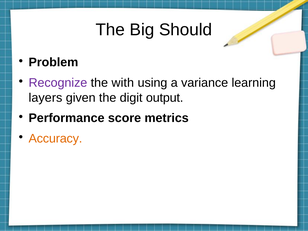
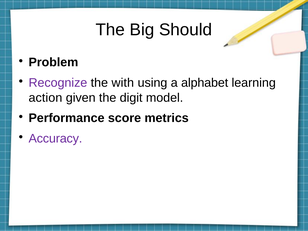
variance: variance -> alphabet (205, 83)
layers: layers -> action (45, 98)
output: output -> model (165, 98)
Accuracy colour: orange -> purple (55, 139)
